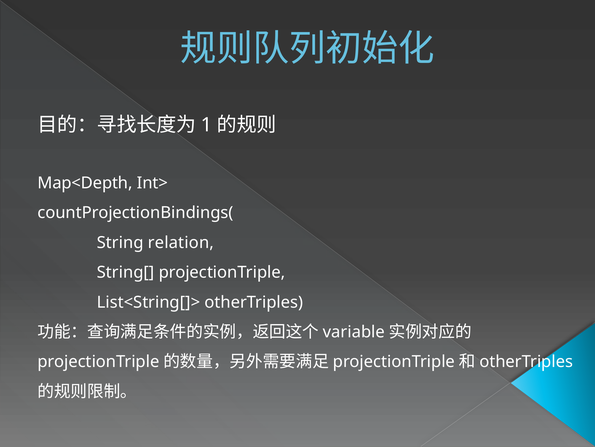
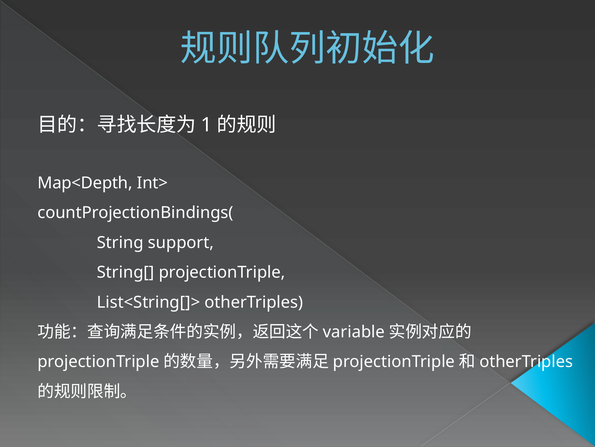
relation: relation -> support (181, 242)
